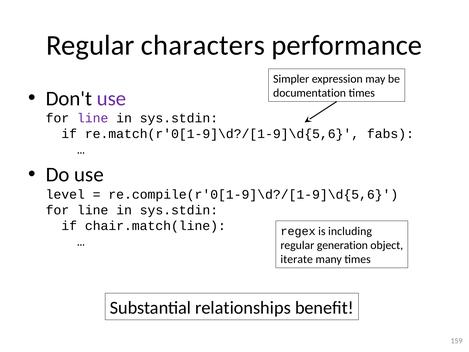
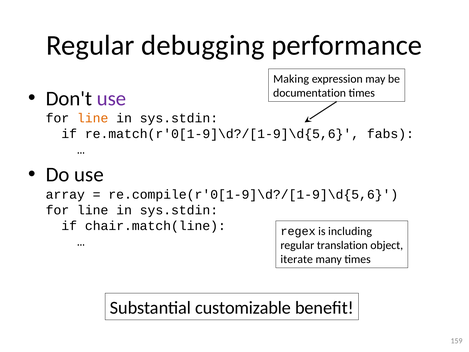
characters: characters -> debugging (203, 45)
Simpler: Simpler -> Making (291, 79)
line colour: purple -> orange (93, 118)
level: level -> array (65, 194)
generation: generation -> translation (342, 245)
relationships: relationships -> customizable (243, 308)
